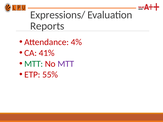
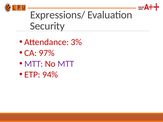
Reports: Reports -> Security (47, 26)
4%: 4% -> 3% (76, 42)
41%: 41% -> 97% (47, 53)
MTT colour: green -> purple (34, 64)
55%: 55% -> 94% (50, 75)
